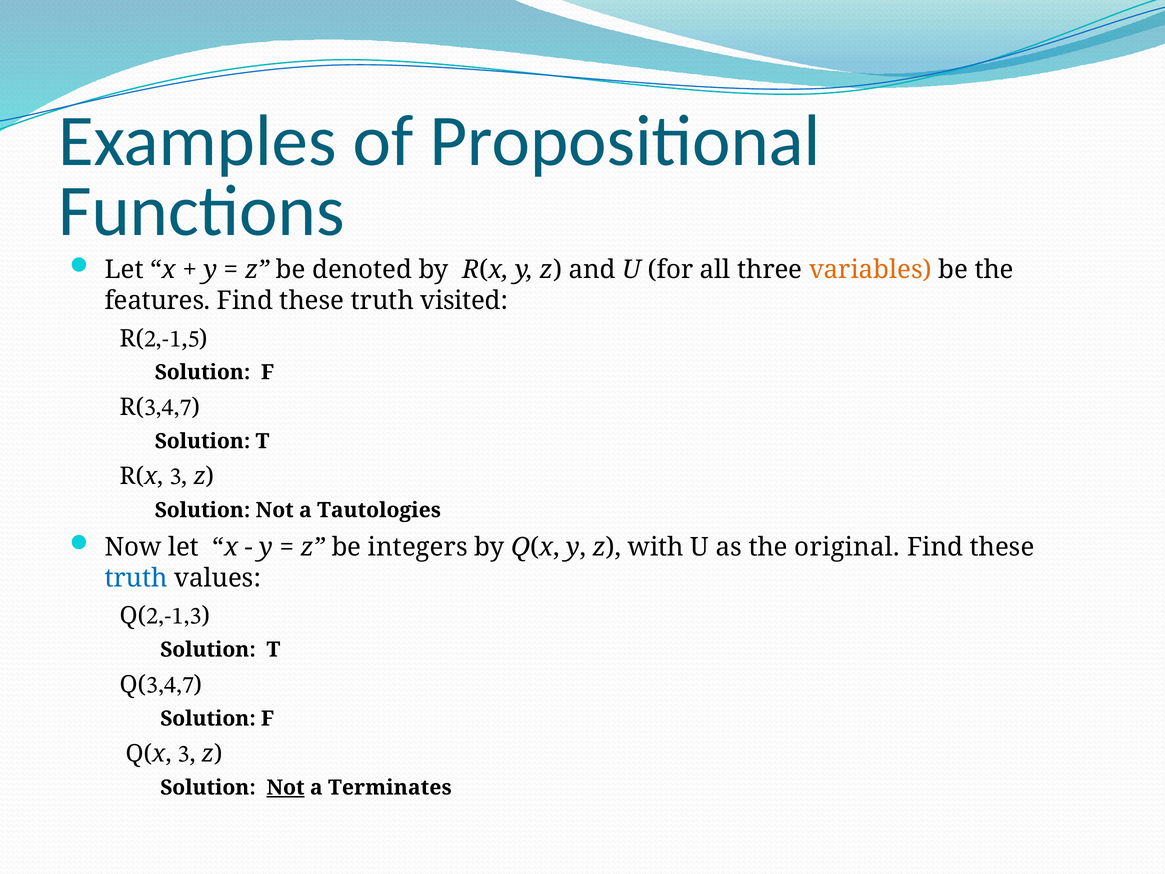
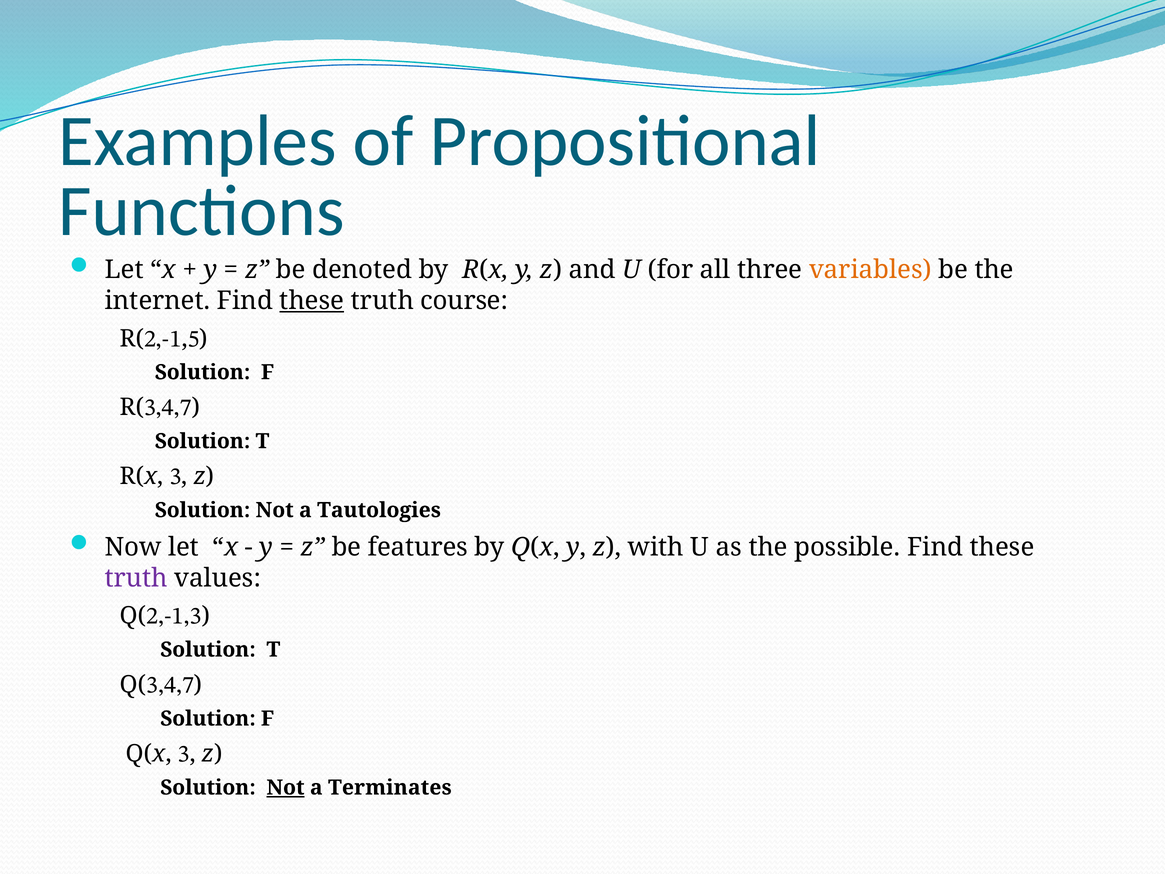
features: features -> internet (157, 301)
these underline: none -> present (312, 301)
visited: visited -> course (464, 301)
integers: integers -> features (418, 547)
original: original -> possible (847, 547)
truth colour: blue -> purple (136, 578)
